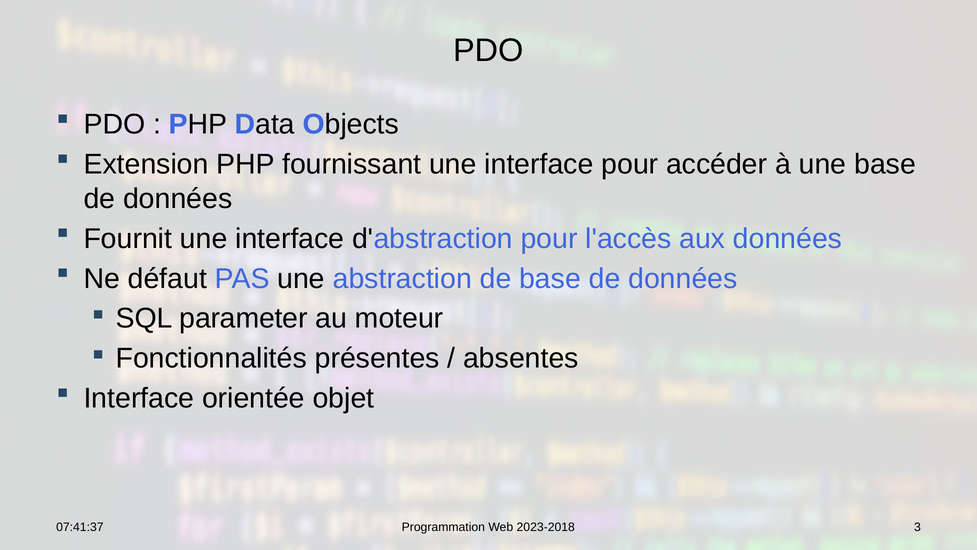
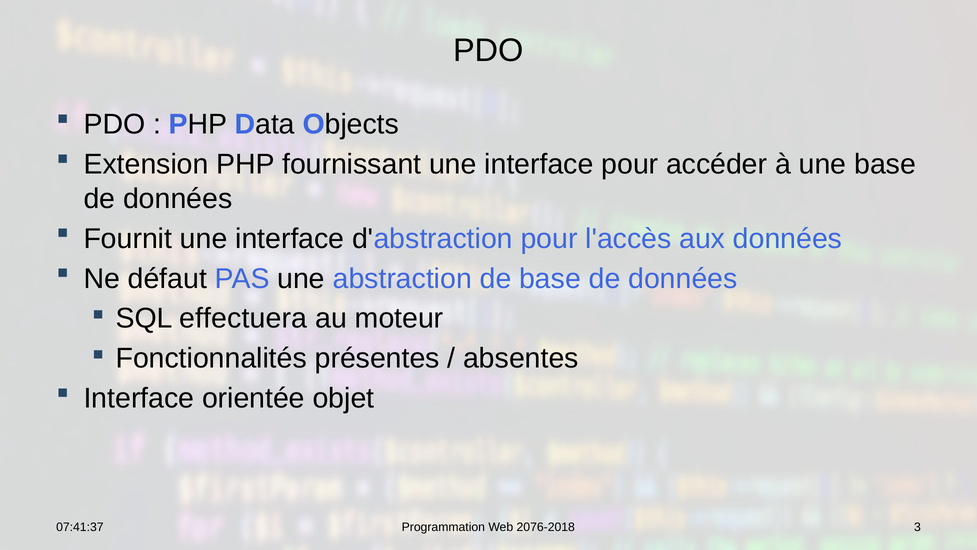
parameter: parameter -> effectuera (243, 318)
2023-2018: 2023-2018 -> 2076-2018 (546, 527)
